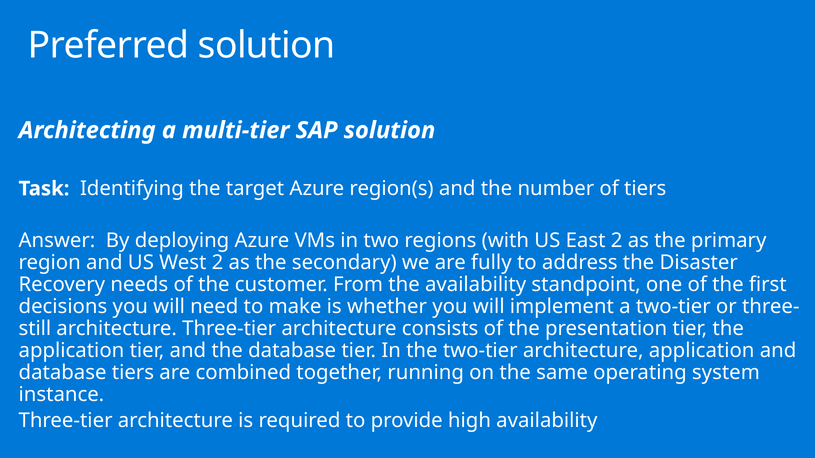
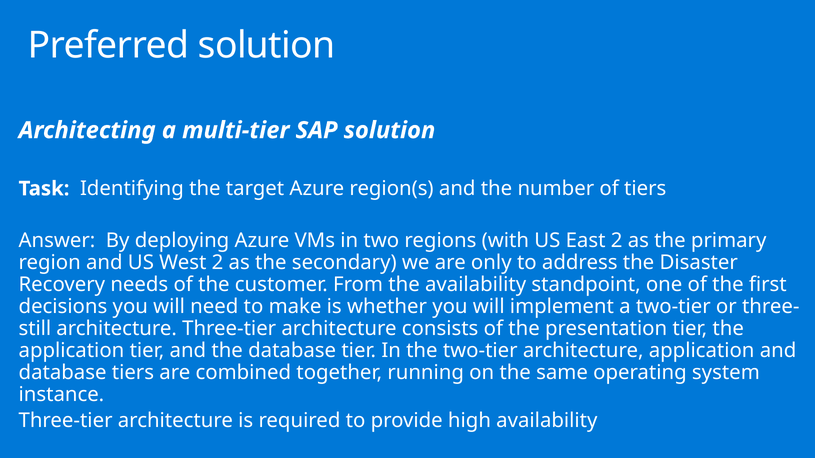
fully: fully -> only (491, 263)
